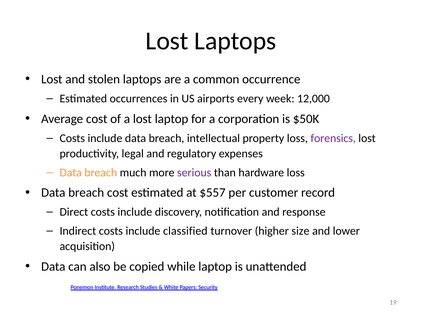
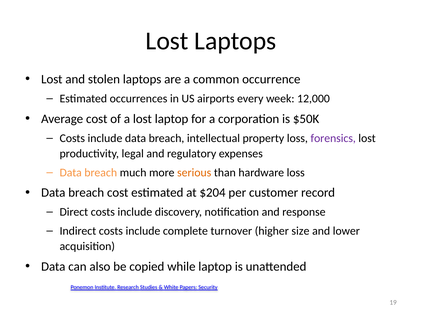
serious colour: purple -> orange (194, 172)
$557: $557 -> $204 (213, 192)
classified: classified -> complete (185, 231)
